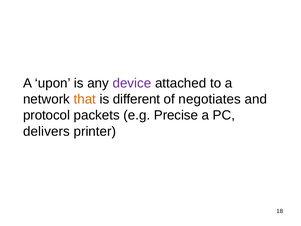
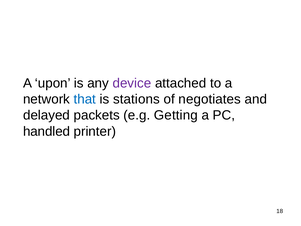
that colour: orange -> blue (85, 99)
different: different -> stations (136, 99)
protocol: protocol -> delayed (46, 115)
Precise: Precise -> Getting (176, 115)
delivers: delivers -> handled (47, 131)
